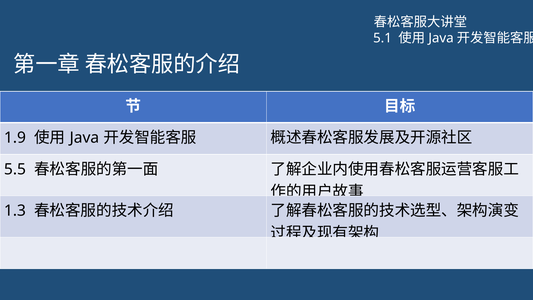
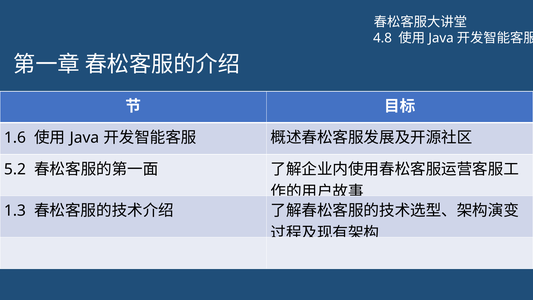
5.1: 5.1 -> 4.8 (382, 38)
1.9: 1.9 -> 1.6 (15, 137)
5.5: 5.5 -> 5.2 (15, 169)
